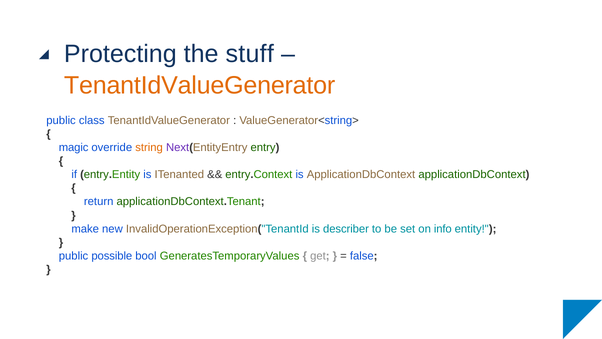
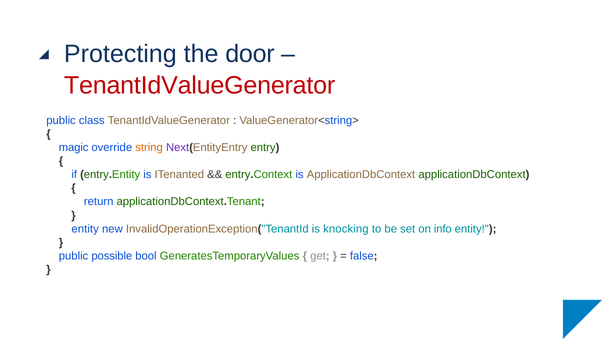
stuff: stuff -> door (250, 54)
TenantIdValueGenerator colour: orange -> red (200, 85)
make: make -> entity (85, 229)
describer: describer -> knocking (346, 229)
